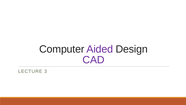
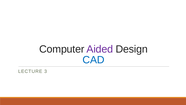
CAD colour: purple -> blue (93, 60)
